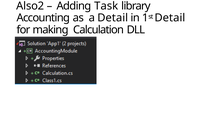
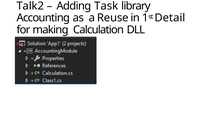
Also2: Also2 -> Talk2 (30, 6)
a Detail: Detail -> Reuse (113, 18)
